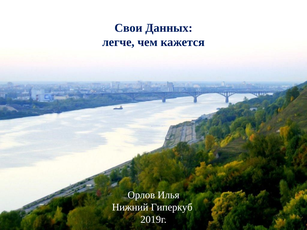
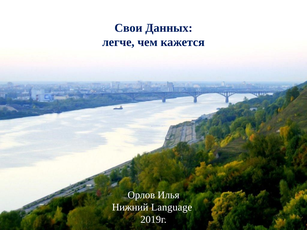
Гиперкуб: Гиперкуб -> Language (172, 207)
